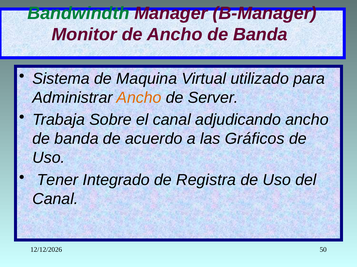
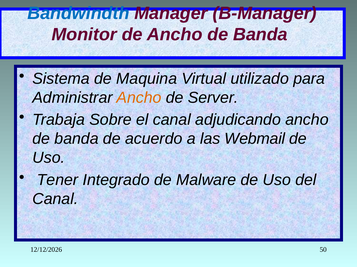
Bandwindth colour: green -> blue (78, 13)
Gráficos: Gráficos -> Webmail (255, 139)
Registra: Registra -> Malware (206, 180)
